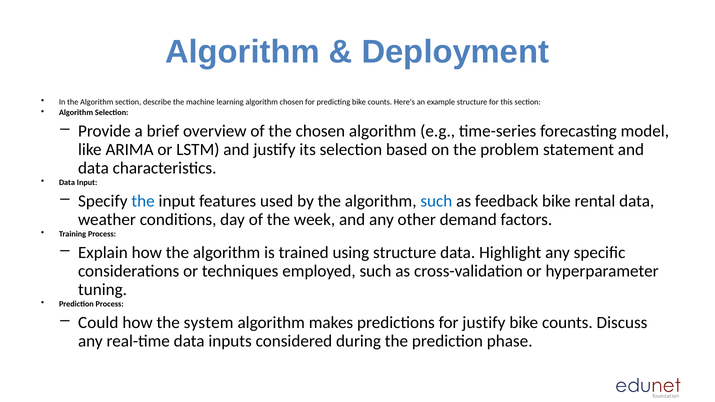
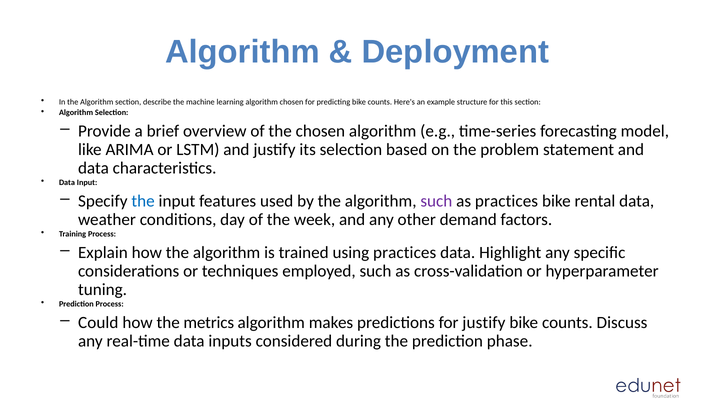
such colour: blue -> purple (436, 201)
as feedback: feedback -> practices (507, 201)
using structure: structure -> practices (405, 253)
system: system -> metrics (209, 323)
